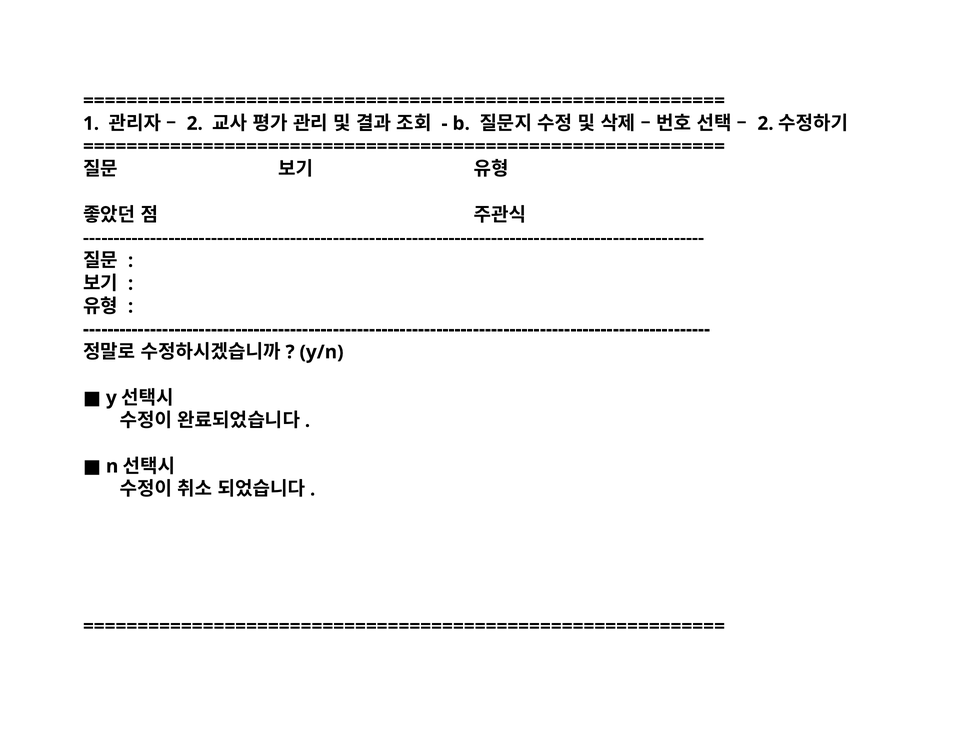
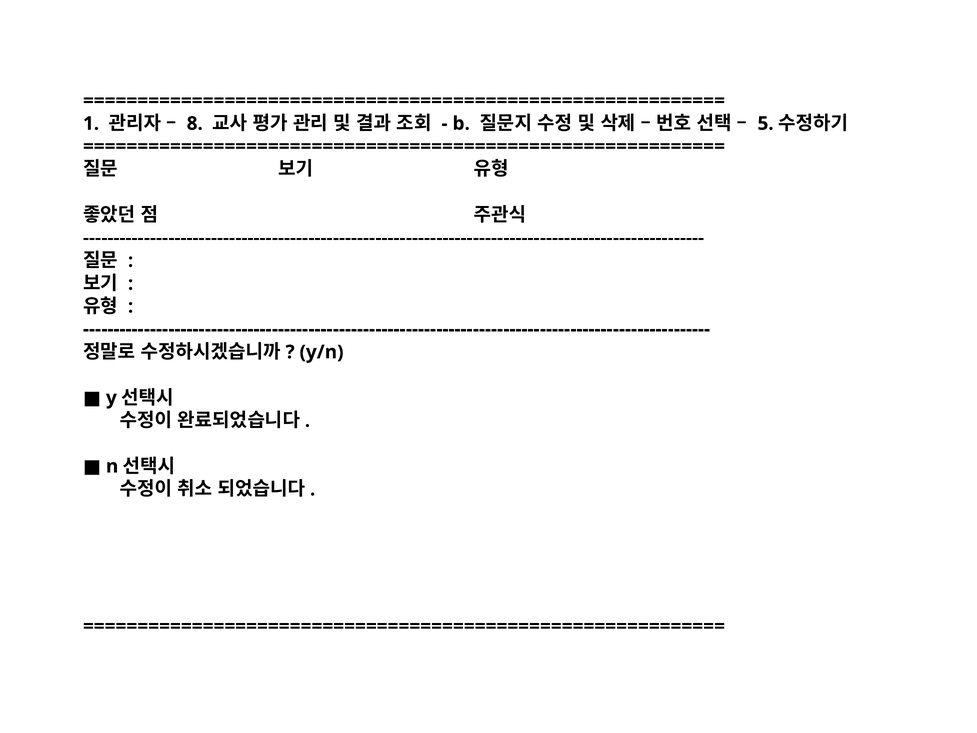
2: 2 -> 8 (195, 123)
2: 2 -> 5 (766, 123)
